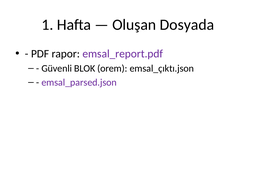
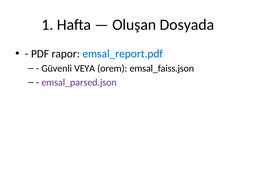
emsal_report.pdf colour: purple -> blue (123, 54)
BLOK: BLOK -> VEYA (85, 68)
emsal_çıktı.json: emsal_çıktı.json -> emsal_faiss.json (162, 68)
